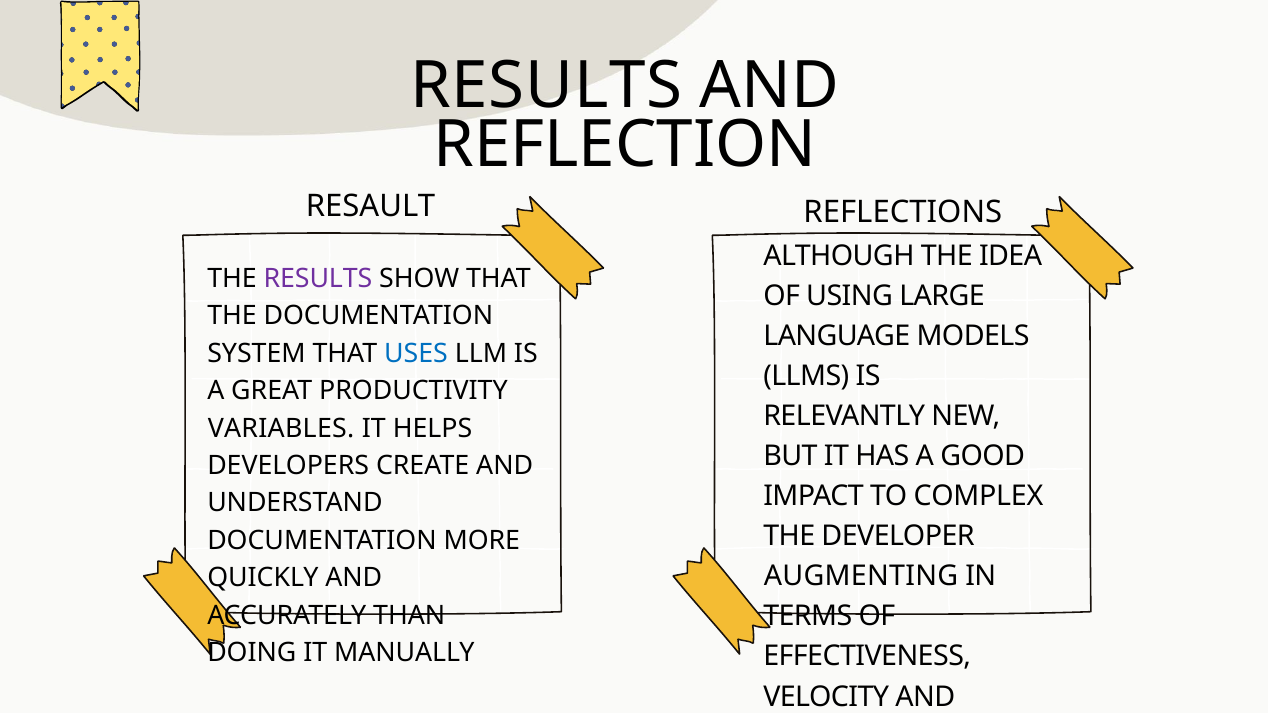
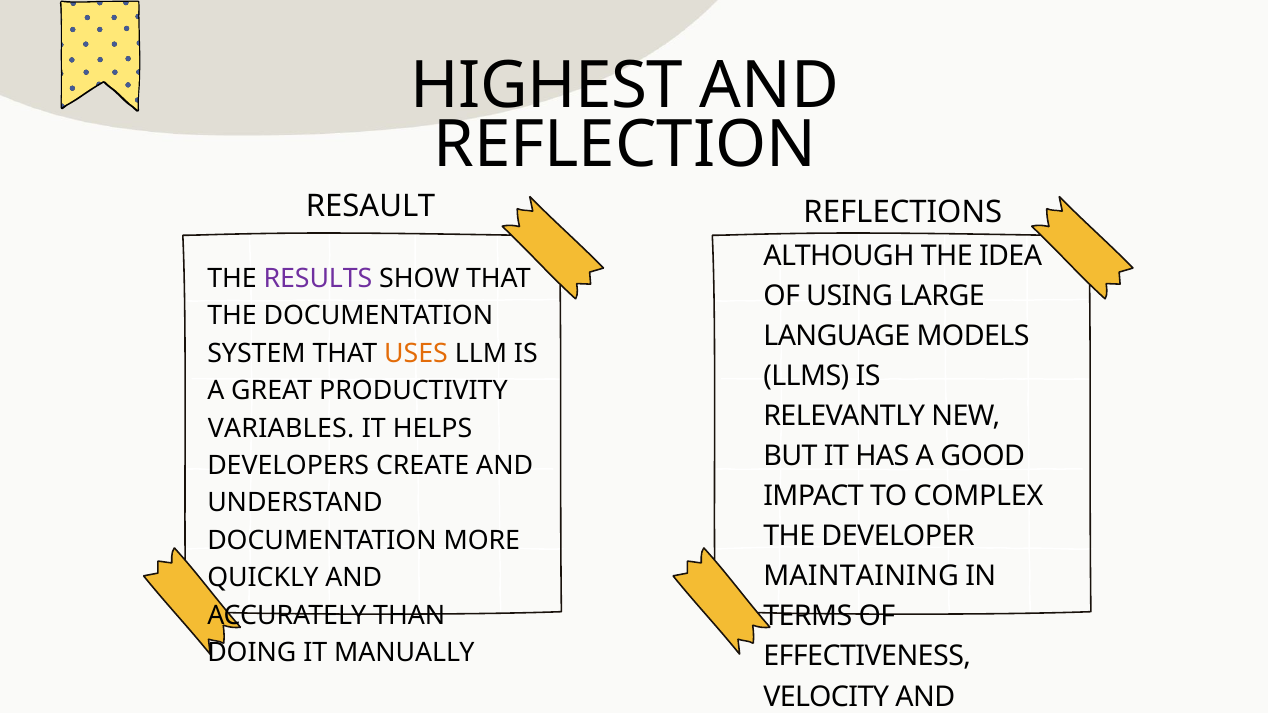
RESULTS: RESULTS -> HIGHEST (547, 86)
USES colour: blue -> orange (416, 353)
AUGMENTING: AUGMENTING -> MAINTAINING (861, 577)
